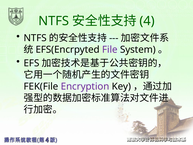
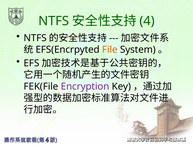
File colour: purple -> orange (110, 50)
